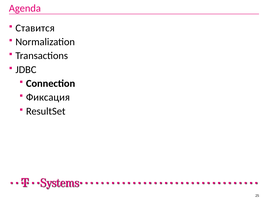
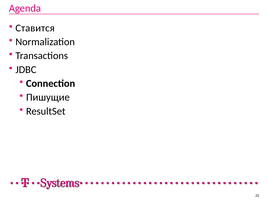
Фиксация: Фиксация -> Пишущие (48, 97)
